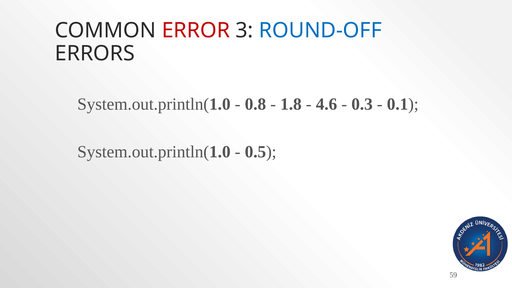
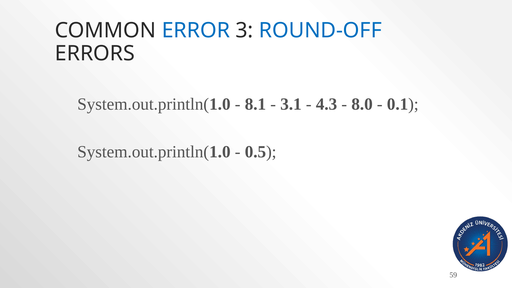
ERROR colour: red -> blue (196, 31)
0.8: 0.8 -> 8.1 (255, 104)
1.8: 1.8 -> 3.1 (291, 104)
4.6: 4.6 -> 4.3 (327, 104)
0.3: 0.3 -> 8.0 (362, 104)
